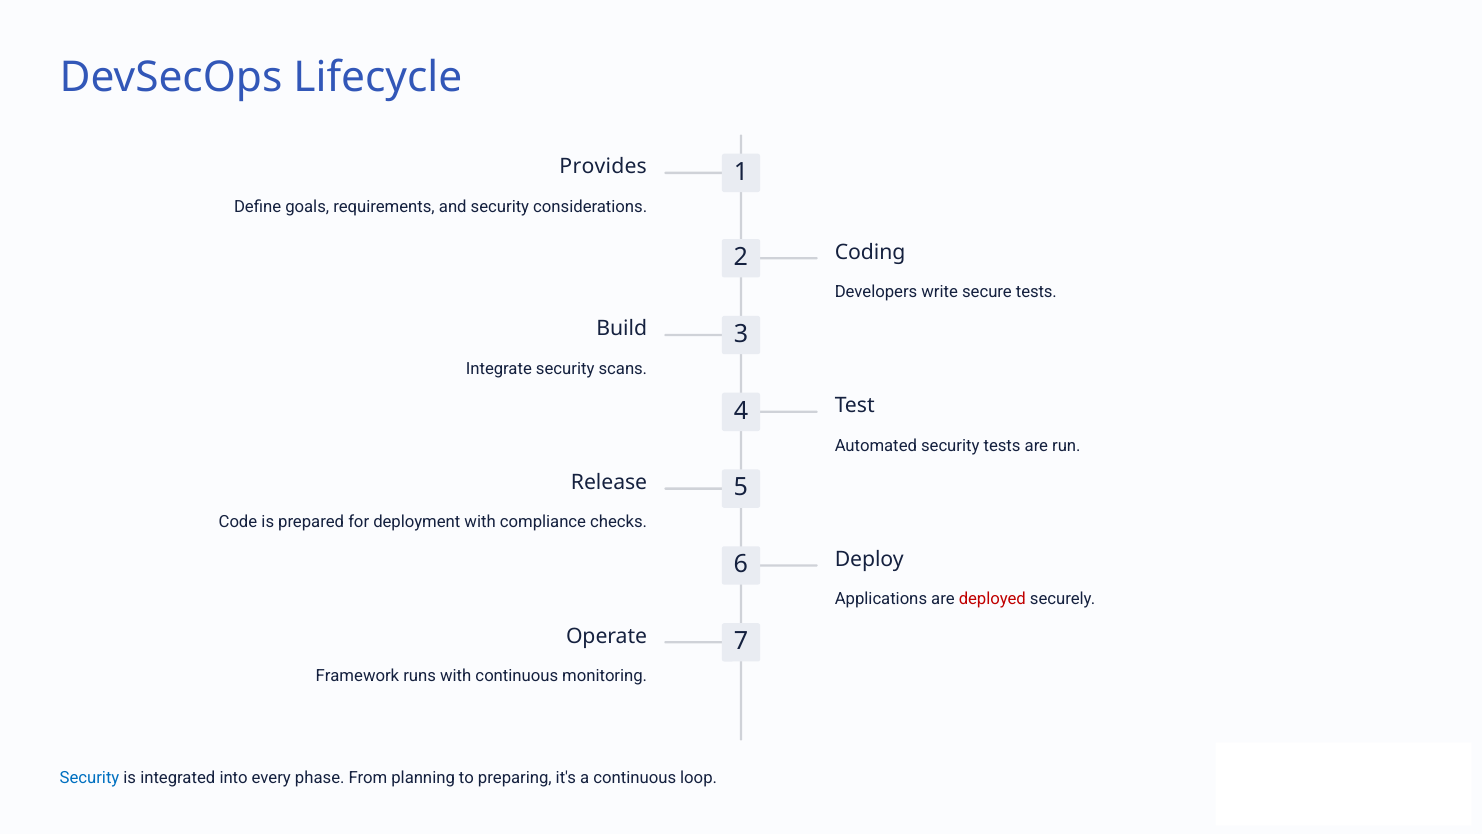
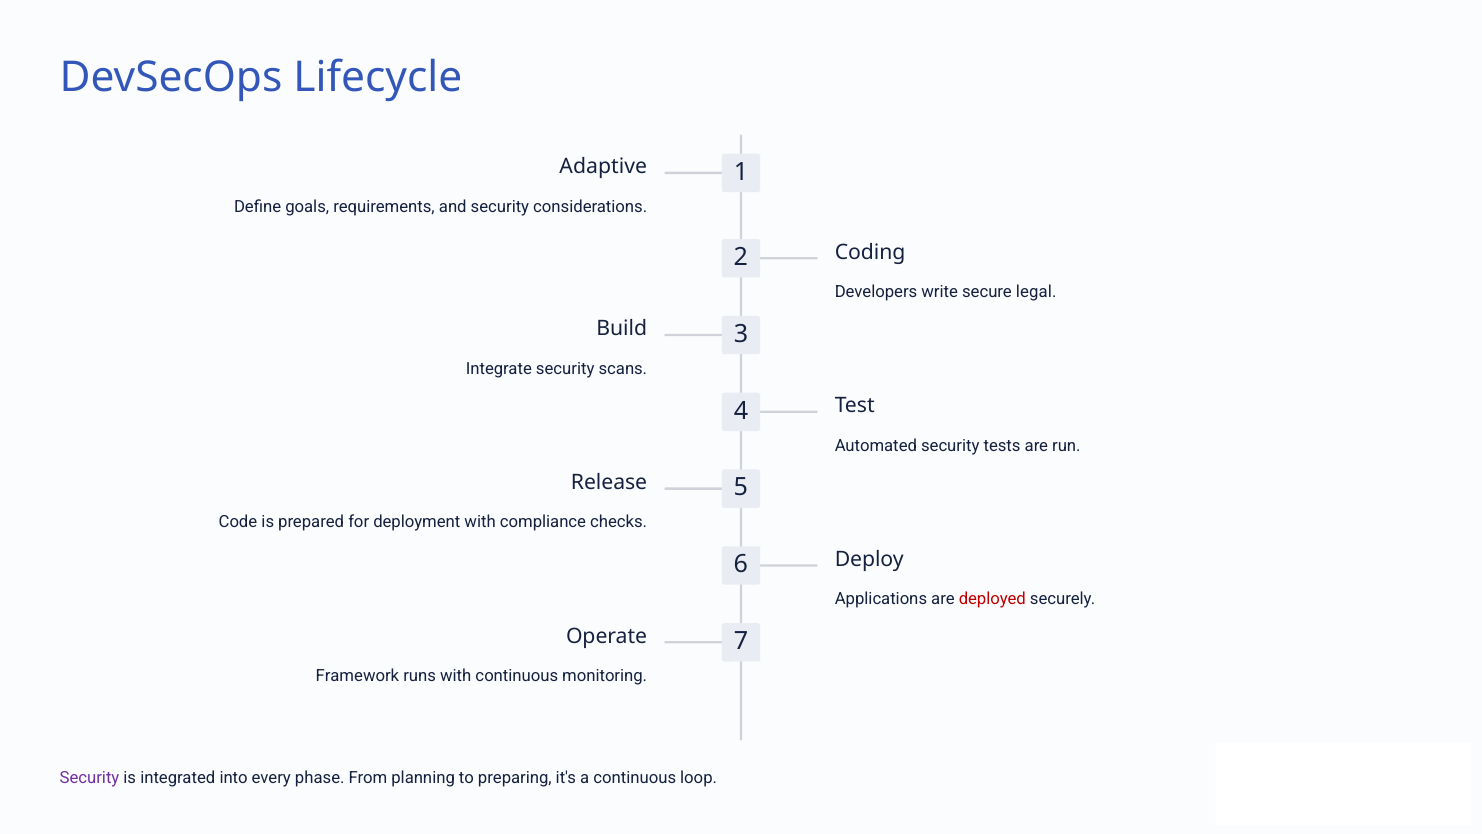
Provides: Provides -> Adaptive (603, 167)
secure tests: tests -> legal (1036, 292)
Security colour: blue -> purple (90, 777)
